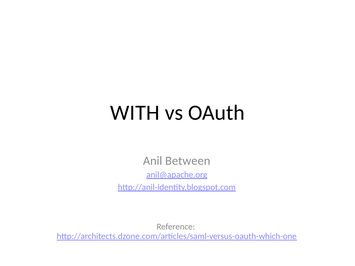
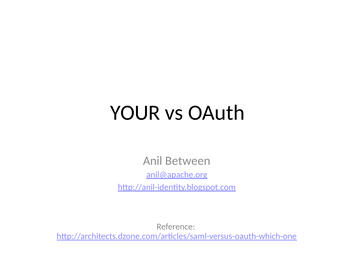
WITH: WITH -> YOUR (135, 113)
